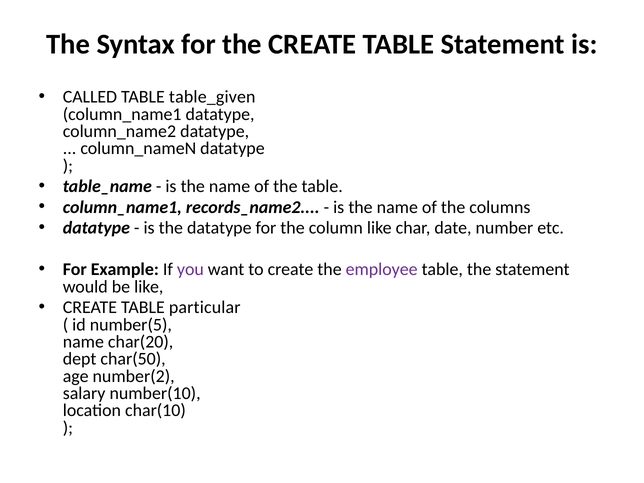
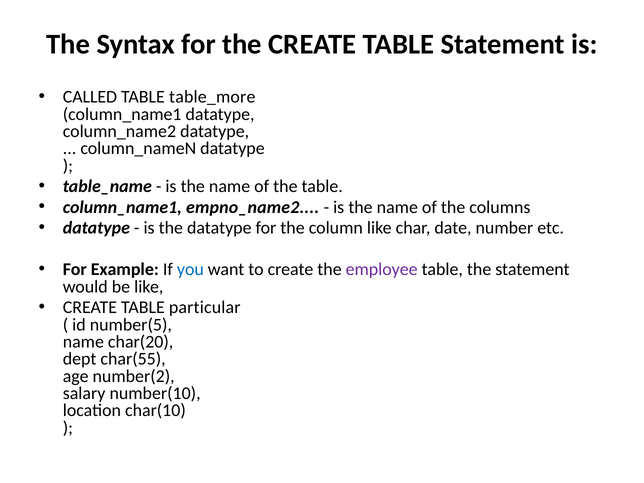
table_given: table_given -> table_more (212, 97)
records_name2: records_name2 -> empno_name2 (253, 207)
you colour: purple -> blue (190, 269)
char(50: char(50 -> char(55 (133, 359)
